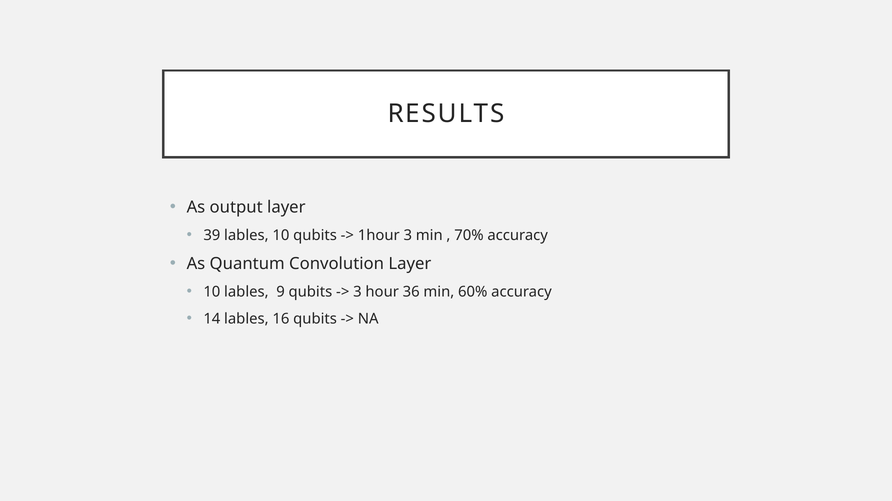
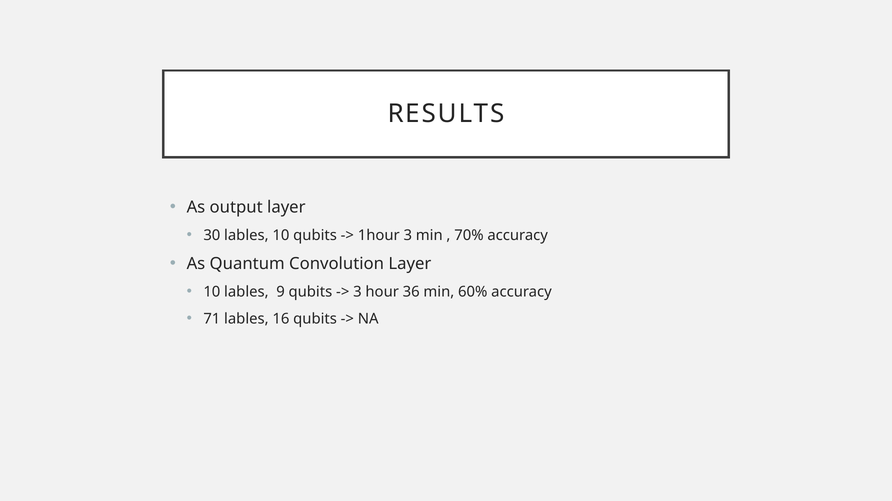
39: 39 -> 30 (212, 236)
14: 14 -> 71 (212, 319)
